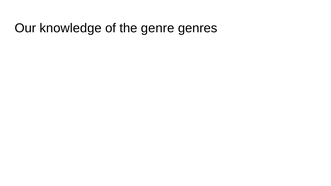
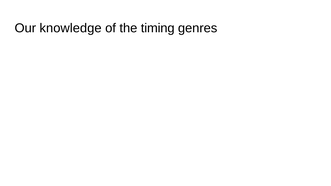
genre: genre -> timing (158, 28)
